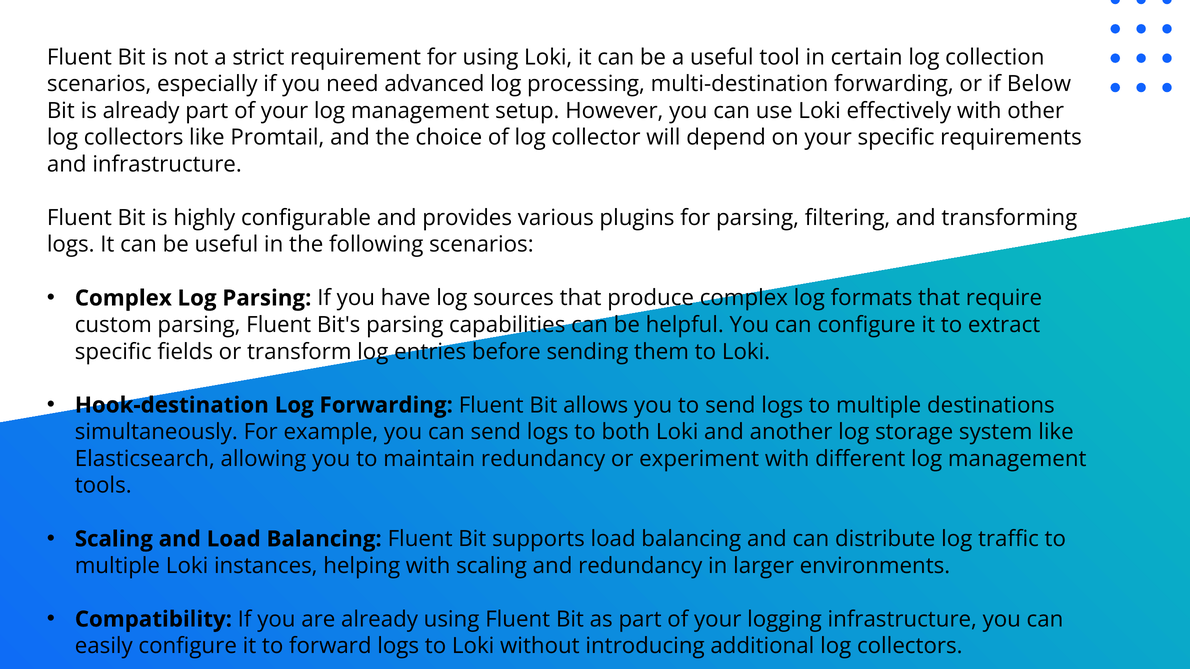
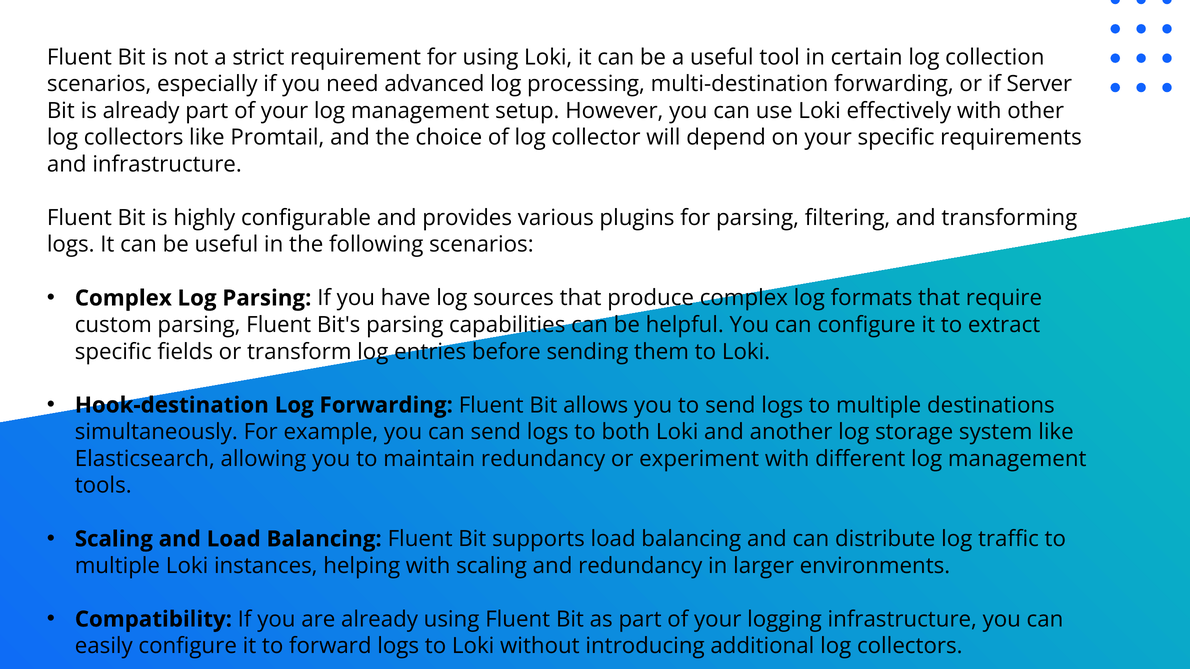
Below: Below -> Server (1039, 84)
